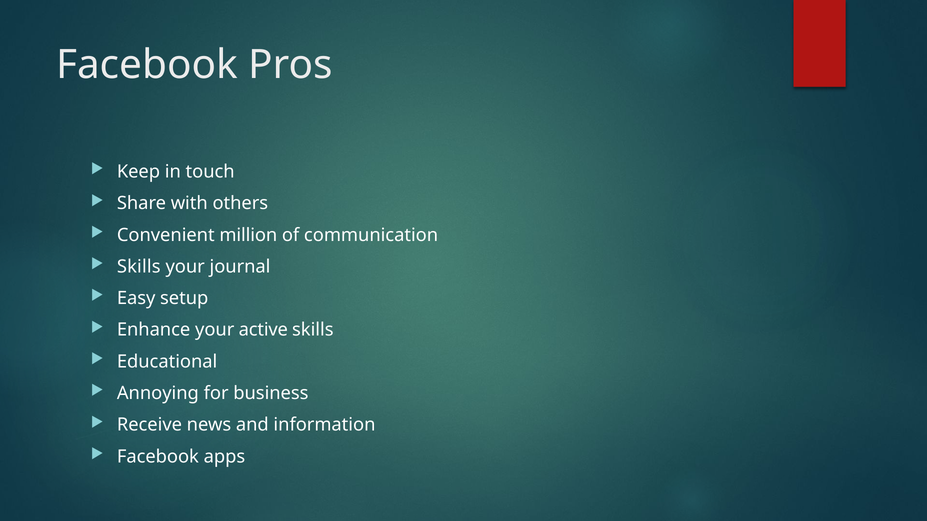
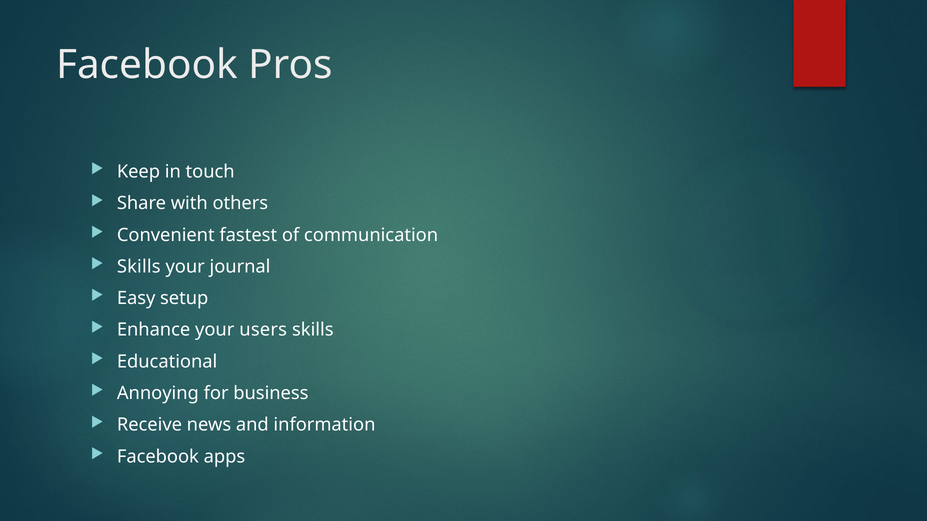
million: million -> fastest (248, 235)
active: active -> users (263, 330)
